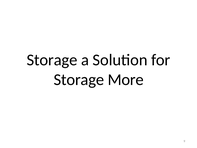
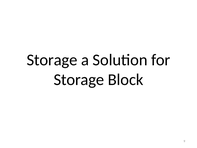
More: More -> Block (126, 80)
